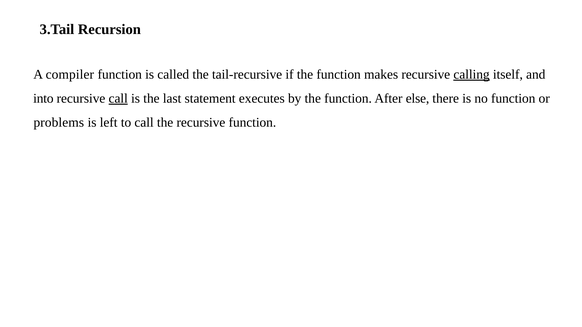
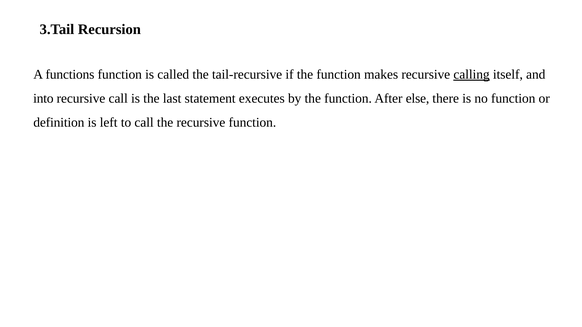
compiler: compiler -> functions (70, 74)
call underline: present -> none (118, 98)
problems: problems -> definition (59, 122)
